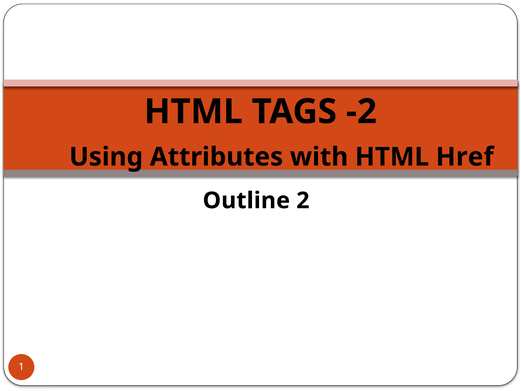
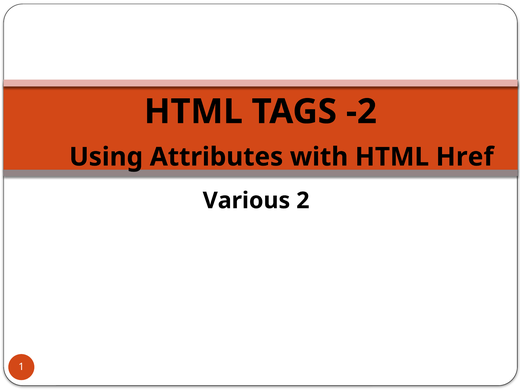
Outline: Outline -> Various (246, 200)
